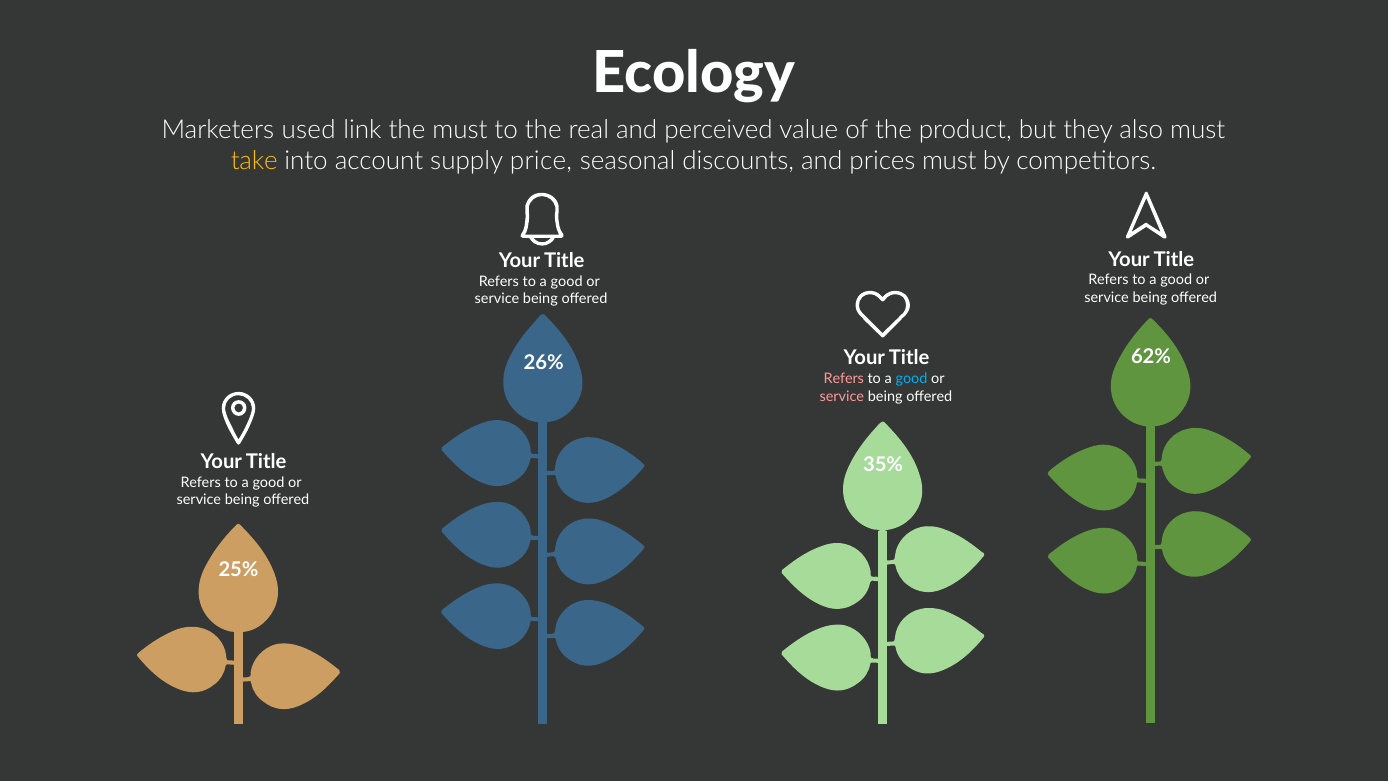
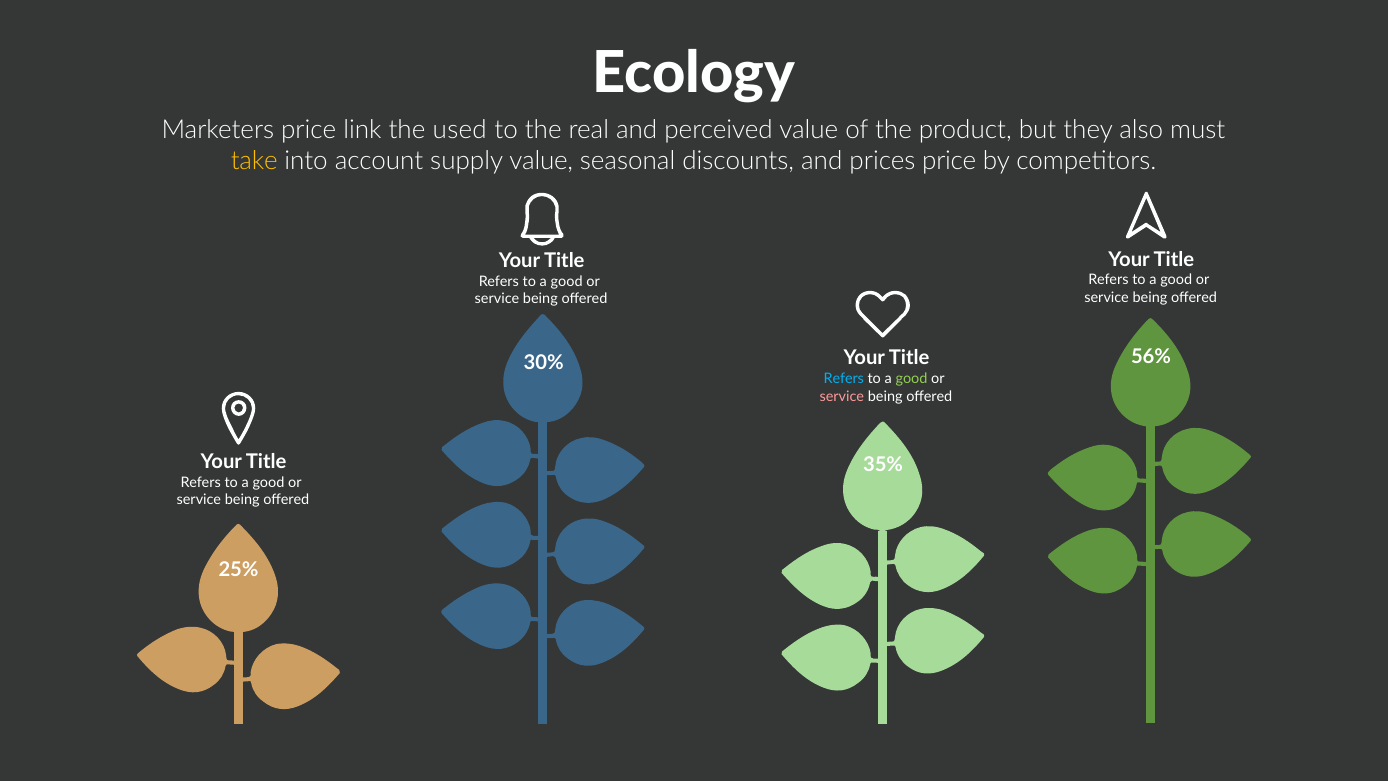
Marketers used: used -> price (309, 130)
the must: must -> used (460, 130)
supply price: price -> value (541, 161)
prices must: must -> price (949, 161)
62%: 62% -> 56% (1151, 357)
26%: 26% -> 30% (544, 363)
Refers colour: pink -> light blue (844, 379)
good colour: light blue -> light green (911, 379)
